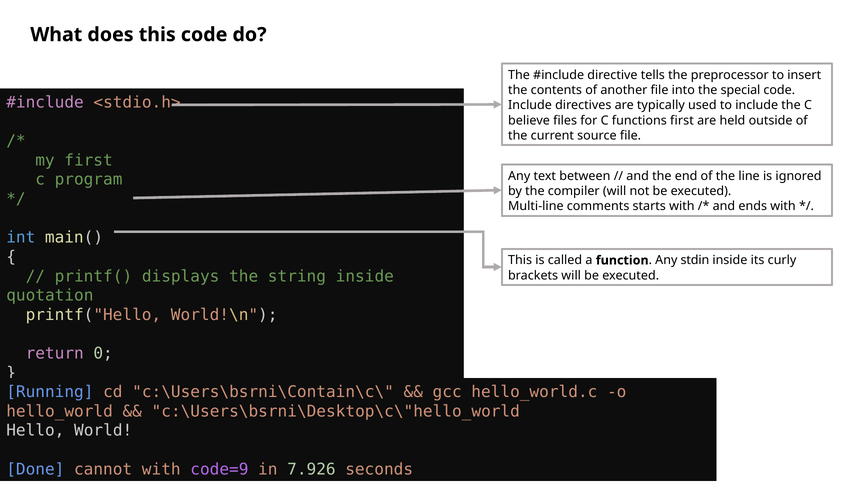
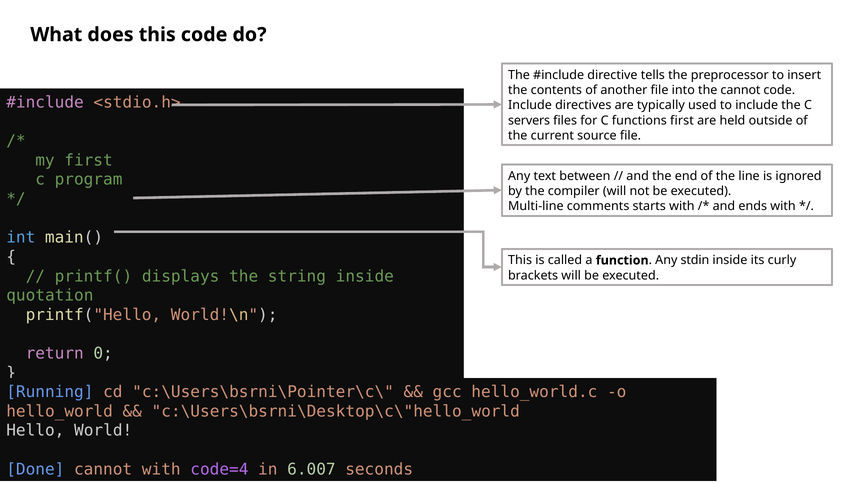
the special: special -> cannot (741, 90)
believe: believe -> servers (529, 120)
c:\Users\bsrni\Contain\c\: c:\Users\bsrni\Contain\c\ -> c:\Users\bsrni\Pointer\c\ (263, 392)
code=9: code=9 -> code=4 (219, 469)
7.926: 7.926 -> 6.007 (311, 469)
